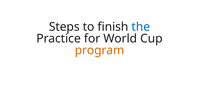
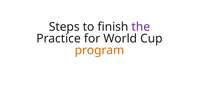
the colour: blue -> purple (141, 27)
